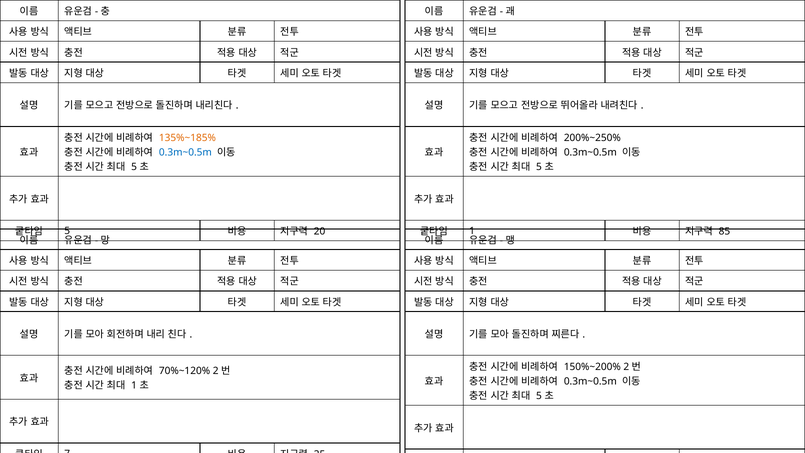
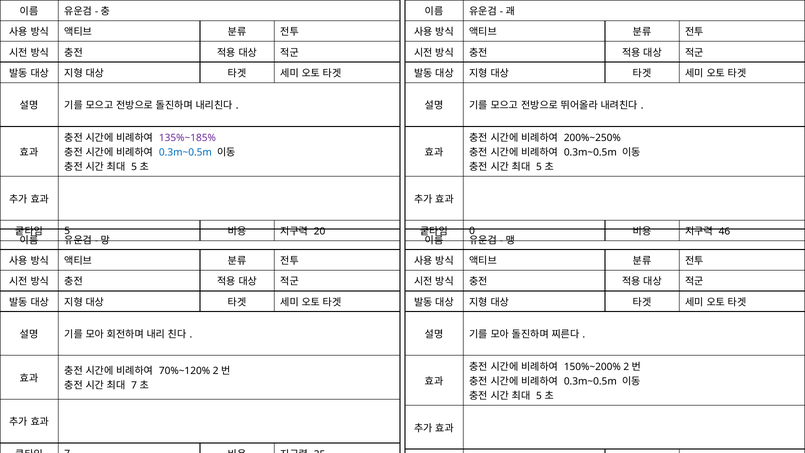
135%~185% colour: orange -> purple (187, 138)
1: 1 -> 0 (472, 231)
85: 85 -> 46 (724, 231)
1: 1 -> 7 (134, 385)
